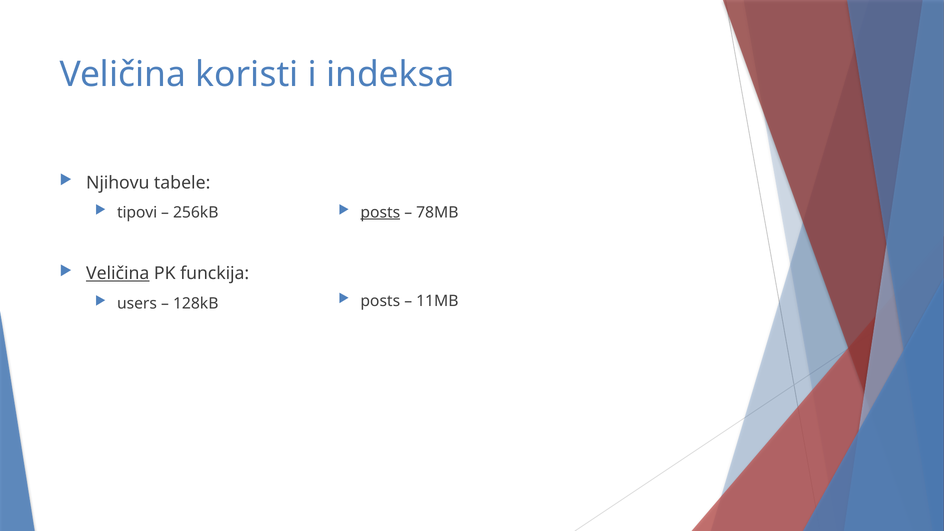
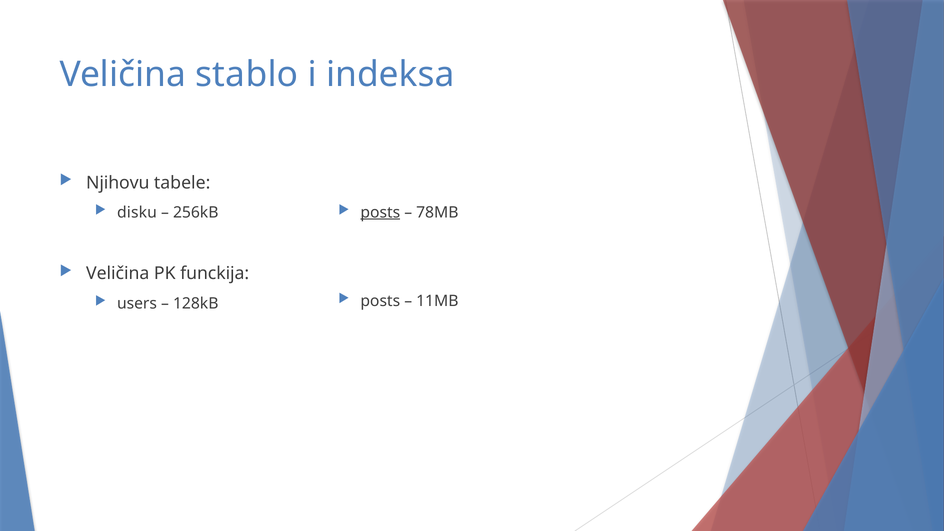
koristi: koristi -> stablo (247, 74)
tipovi: tipovi -> disku (137, 212)
Veličina underline: present -> none (118, 274)
